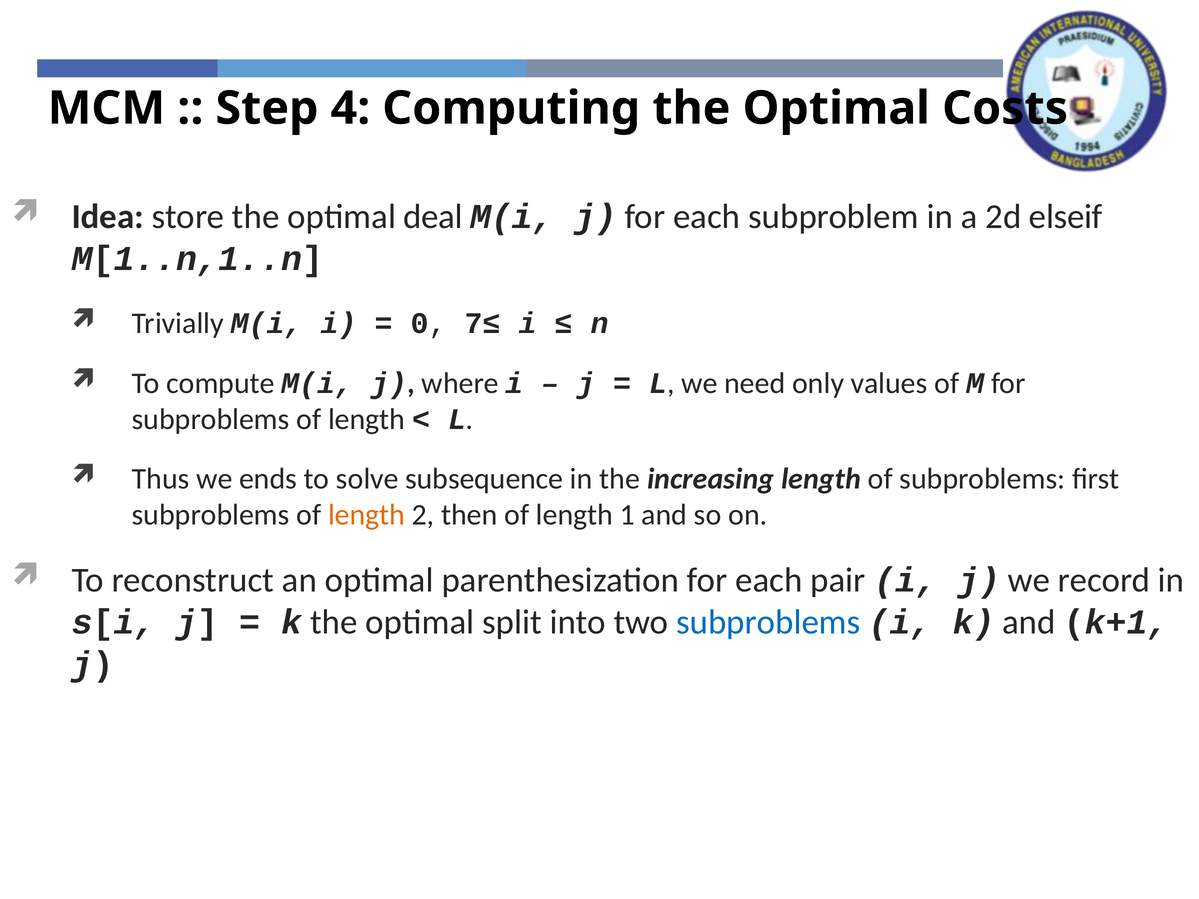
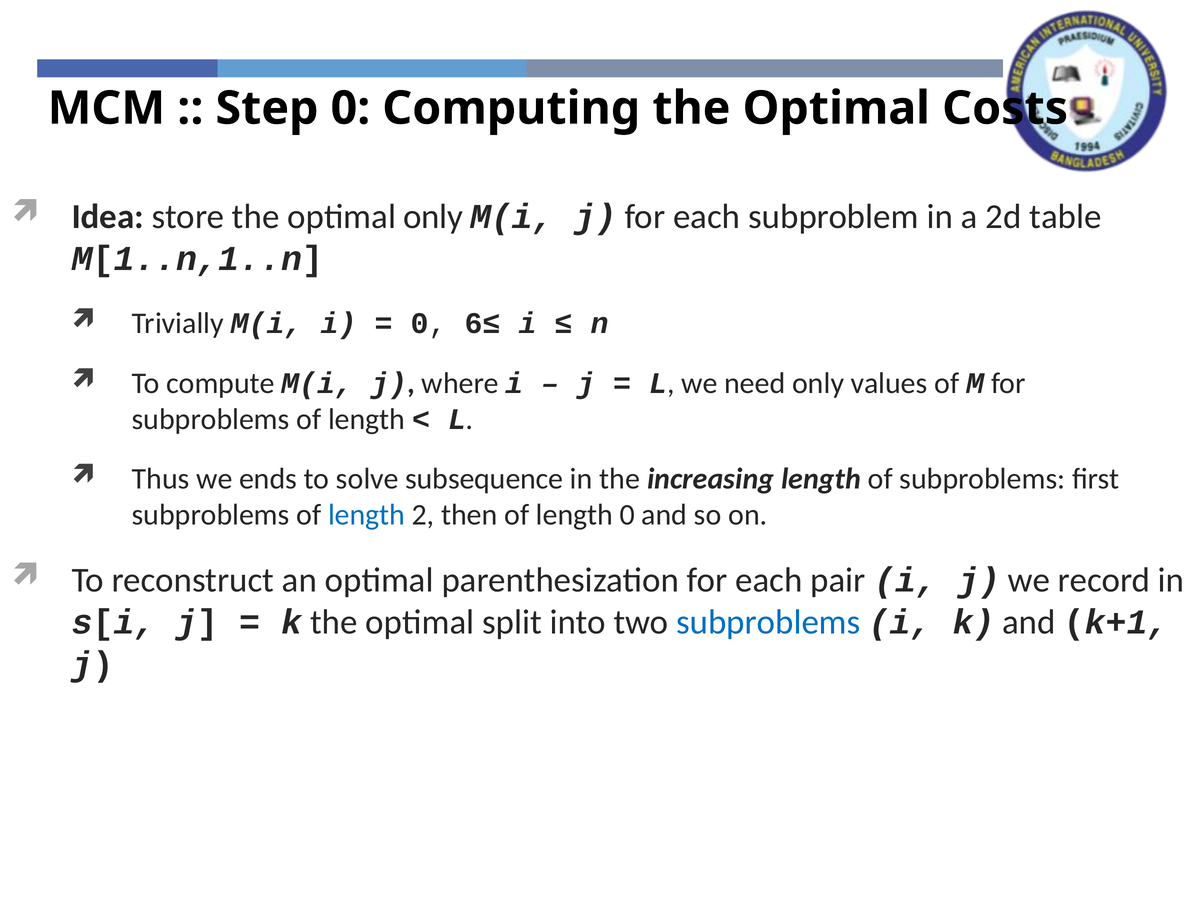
Step 4: 4 -> 0 (350, 108)
optimal deal: deal -> only (433, 217)
elseif: elseif -> table (1066, 217)
7≤: 7≤ -> 6≤ (483, 323)
length colour: orange -> blue (367, 515)
length 1: 1 -> 0 (627, 515)
